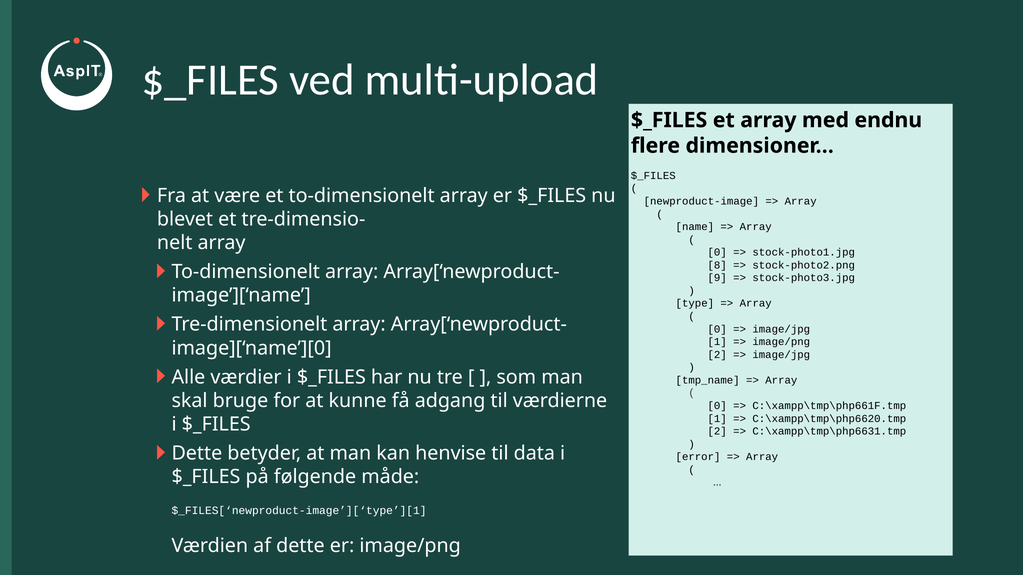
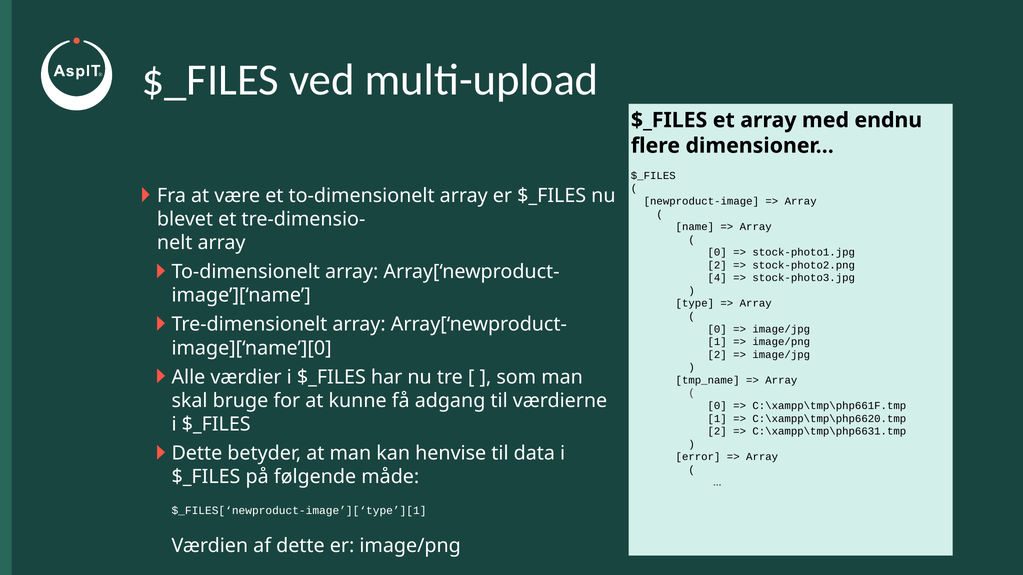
8: 8 -> 2 (717, 265)
9: 9 -> 4 (717, 278)
